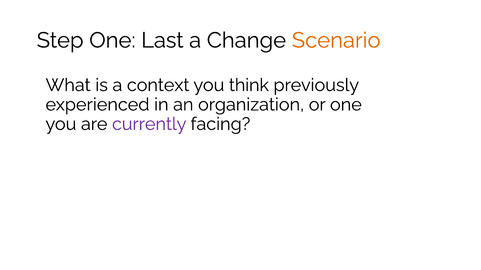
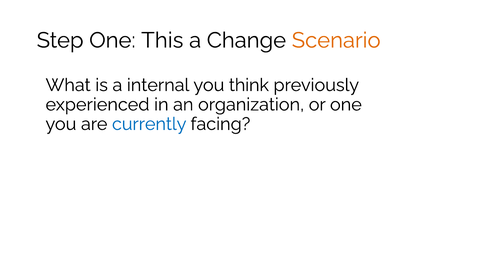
Last: Last -> This (162, 40)
context: context -> internal (158, 85)
currently colour: purple -> blue (149, 124)
